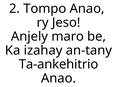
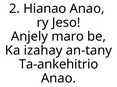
Tompo: Tompo -> Hianao (45, 9)
